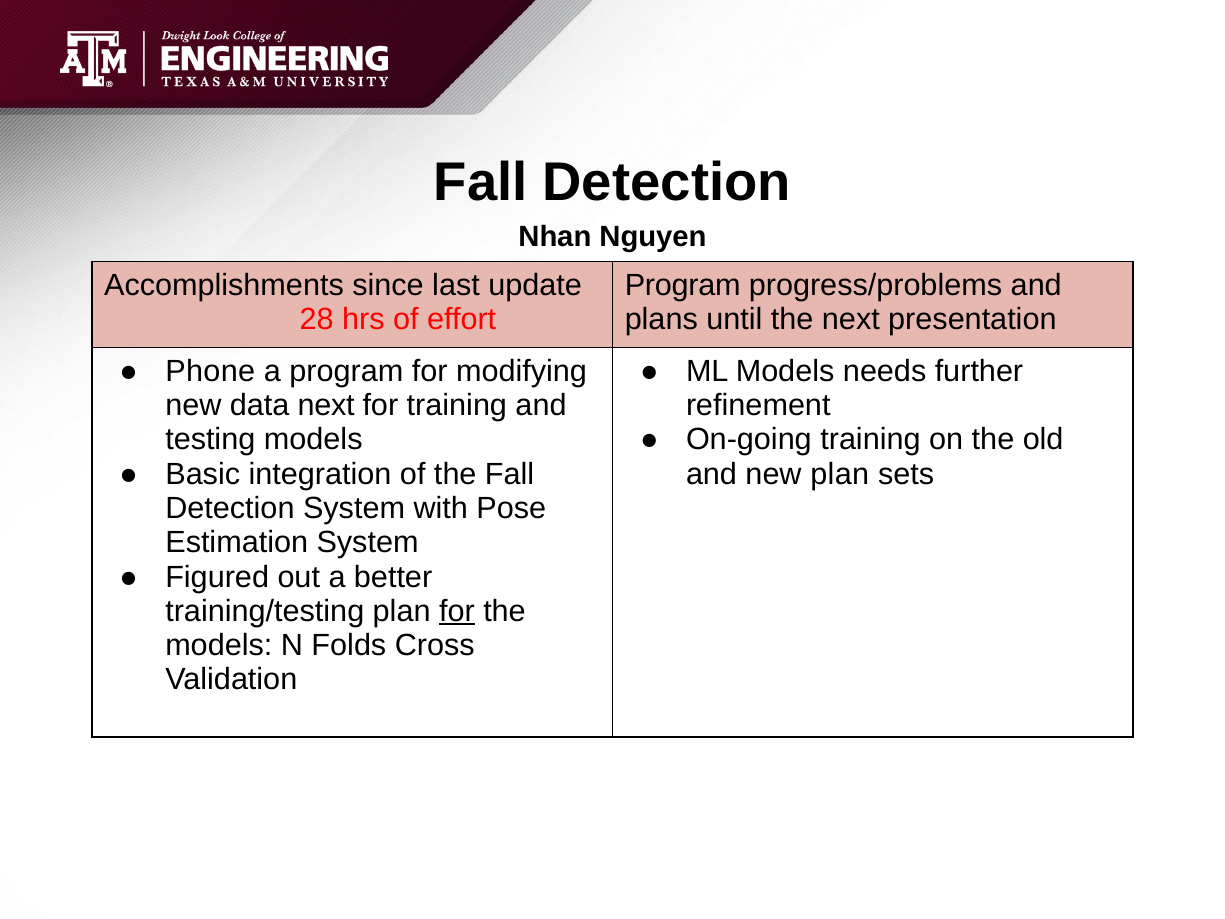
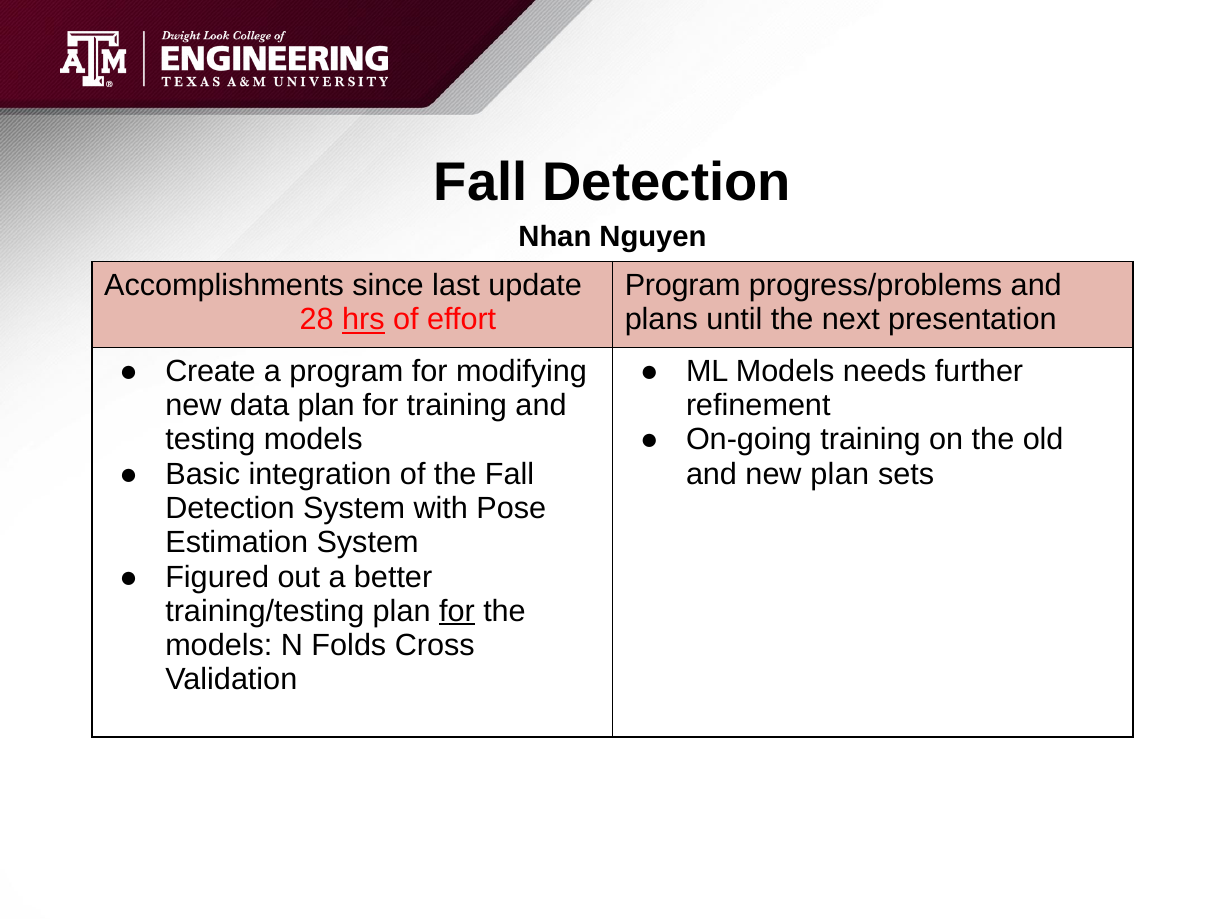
hrs underline: none -> present (363, 320)
Phone: Phone -> Create (211, 371)
data next: next -> plan (326, 405)
